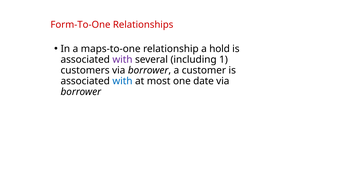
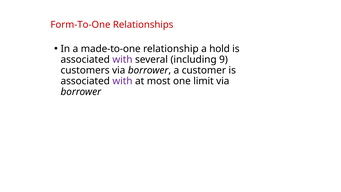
maps-to-one: maps-to-one -> made-to-one (111, 49)
1: 1 -> 9 (223, 59)
with colour: blue -> purple (122, 81)
date: date -> limit (204, 81)
